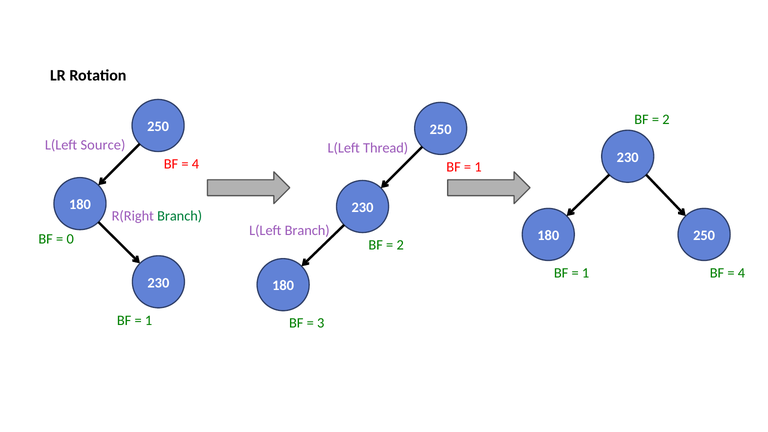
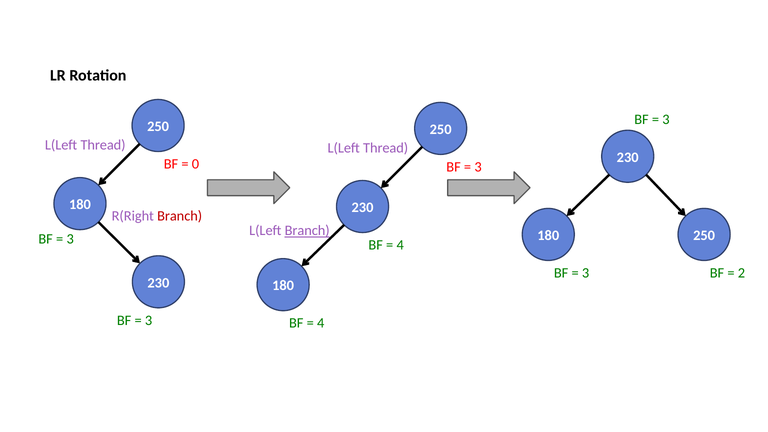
2: 2 -> 3 (666, 120)
Source: Source -> Thread (103, 145)
4: 4 -> 0 (195, 164)
1: 1 -> 3 (478, 167)
Branch colour: green -> red (180, 216)
Branch underline: none -> present (307, 231)
0: 0 -> 3 (70, 239)
2: 2 -> 4 (400, 245)
1: 1 -> 3 (586, 273)
4: 4 -> 2 (741, 273)
1: 1 -> 3 (149, 320)
3: 3 -> 4 (321, 323)
